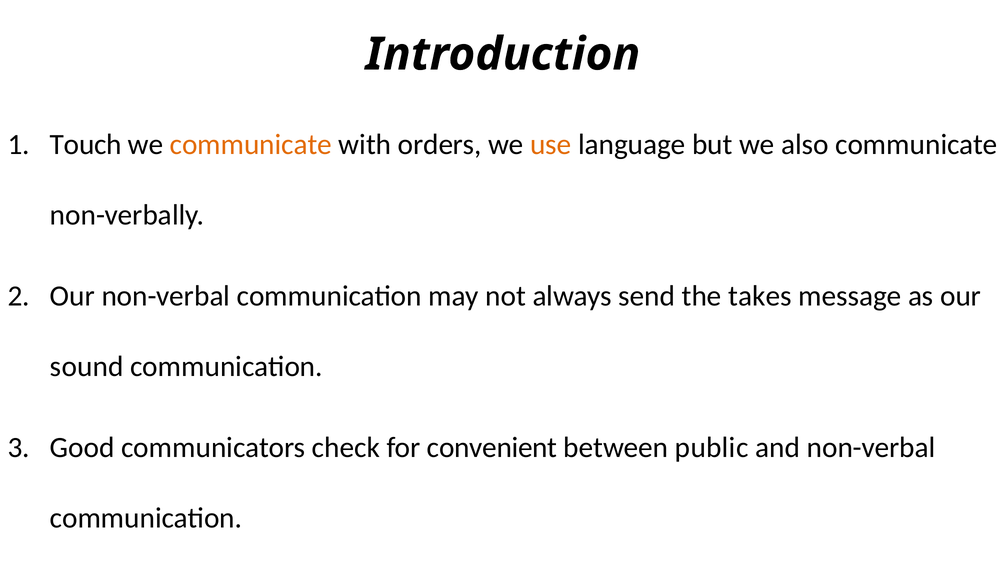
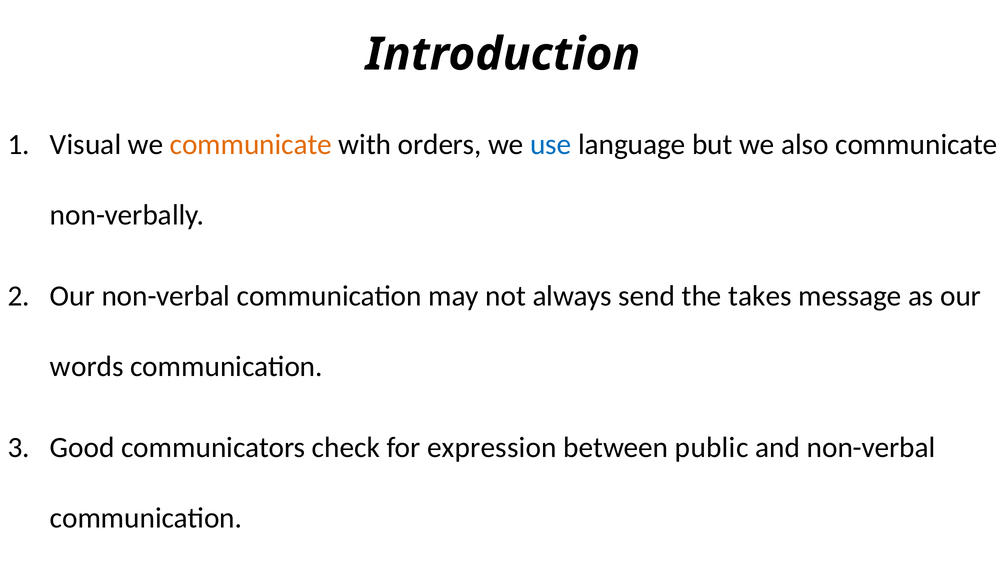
Touch: Touch -> Visual (86, 145)
use colour: orange -> blue (551, 145)
sound: sound -> words (87, 367)
convenient: convenient -> expression (492, 448)
